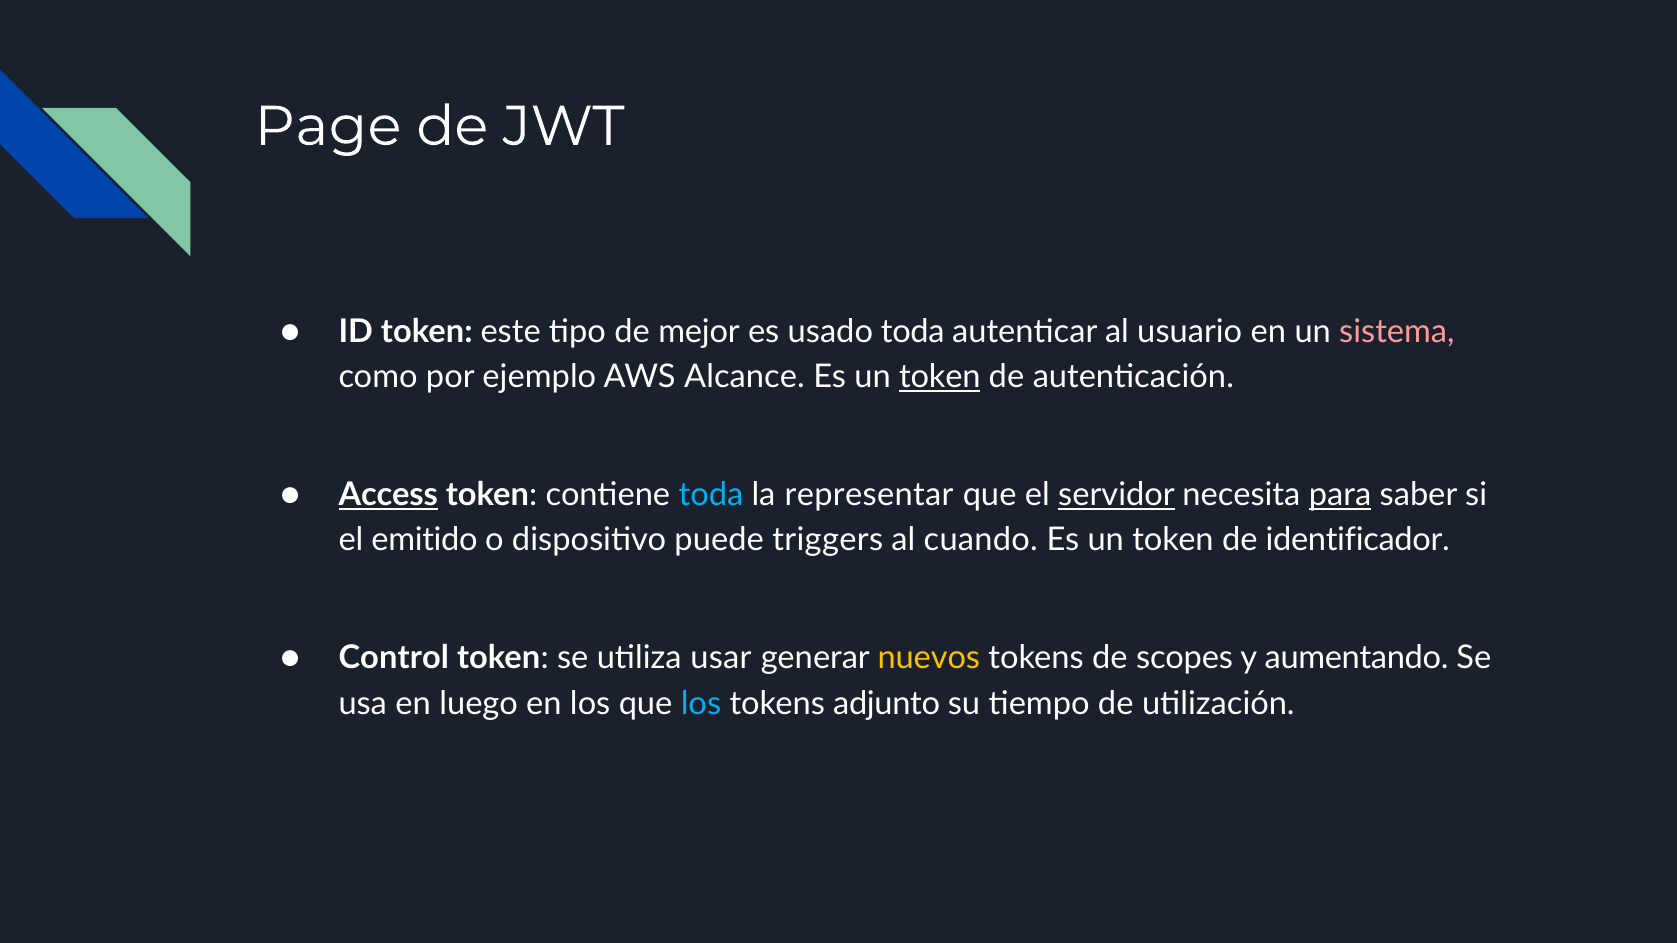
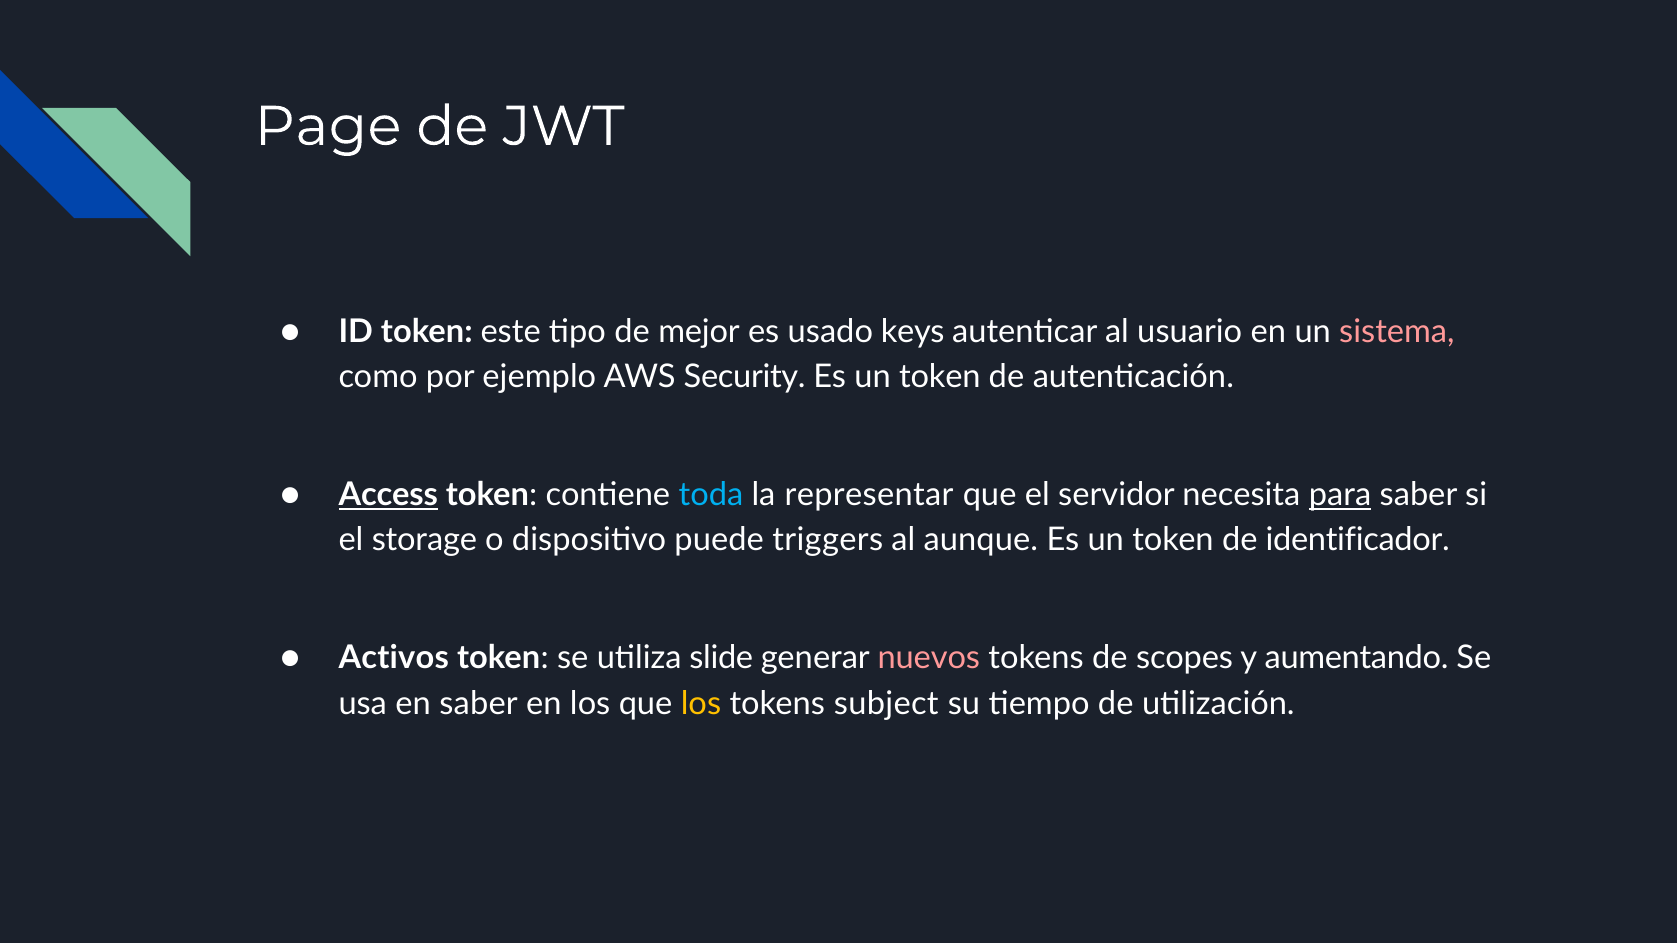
usado toda: toda -> keys (913, 332)
Alcance: Alcance -> Security (745, 377)
token underline: present -> none (940, 377)
servidor underline: present -> none (1117, 495)
emitido: emitido -> storage (424, 540)
cuando: cuando -> aunque (981, 540)
Control: Control -> Activos (394, 658)
usar: usar -> slide (721, 658)
nuevos colour: yellow -> pink (929, 658)
en luego: luego -> saber (479, 704)
los colour: light blue -> yellow (701, 704)
adjunto: adjunto -> subject (886, 704)
